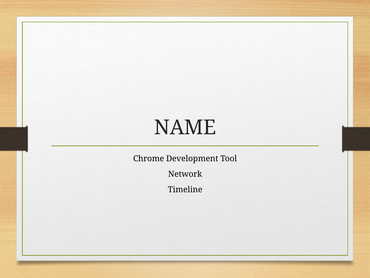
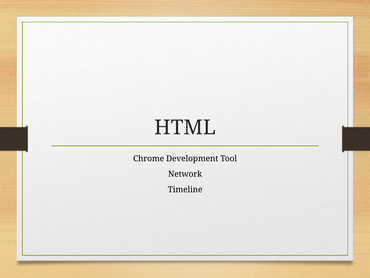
NAME: NAME -> HTML (185, 127)
